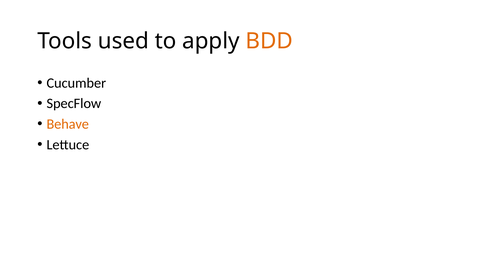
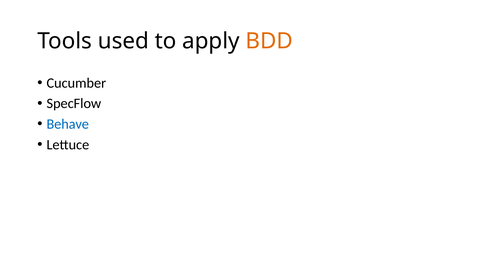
Behave colour: orange -> blue (68, 124)
